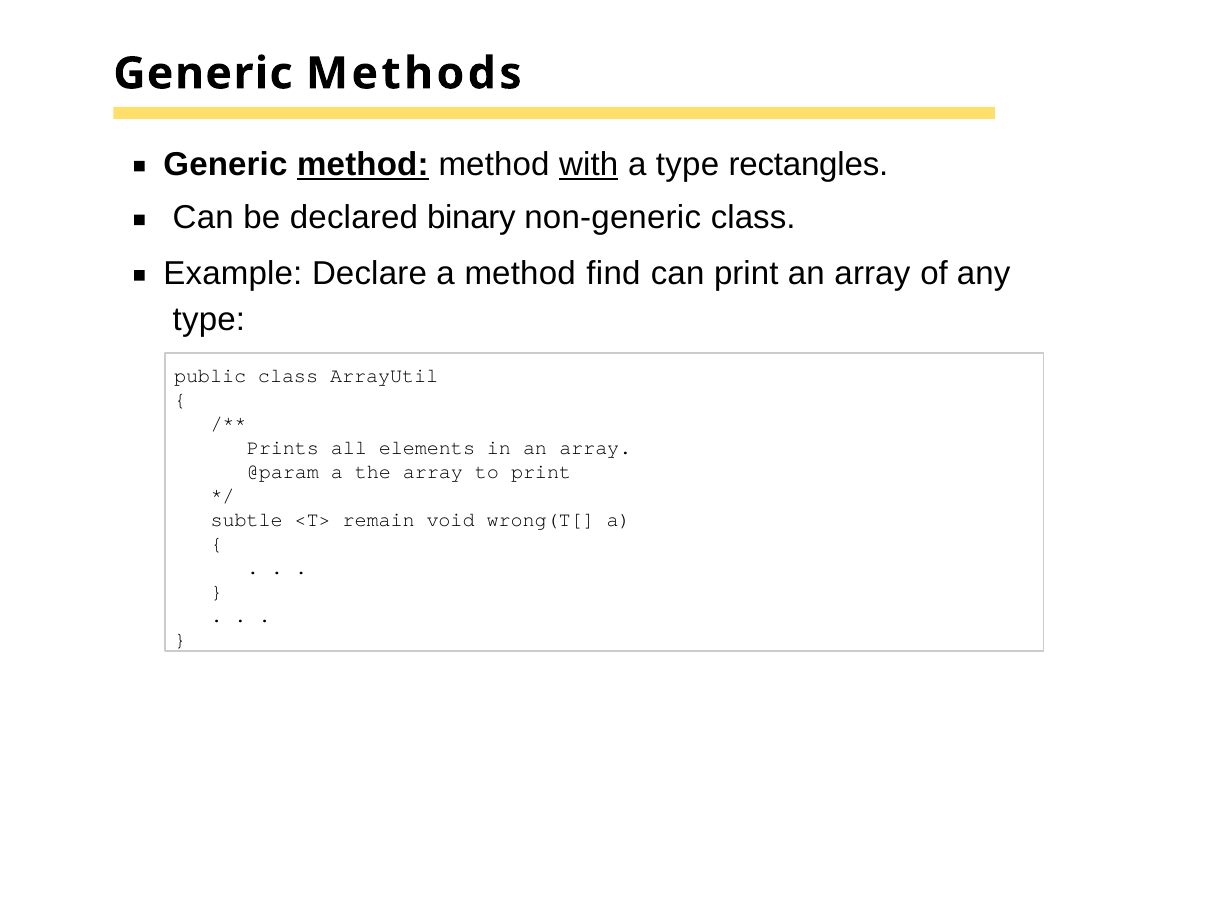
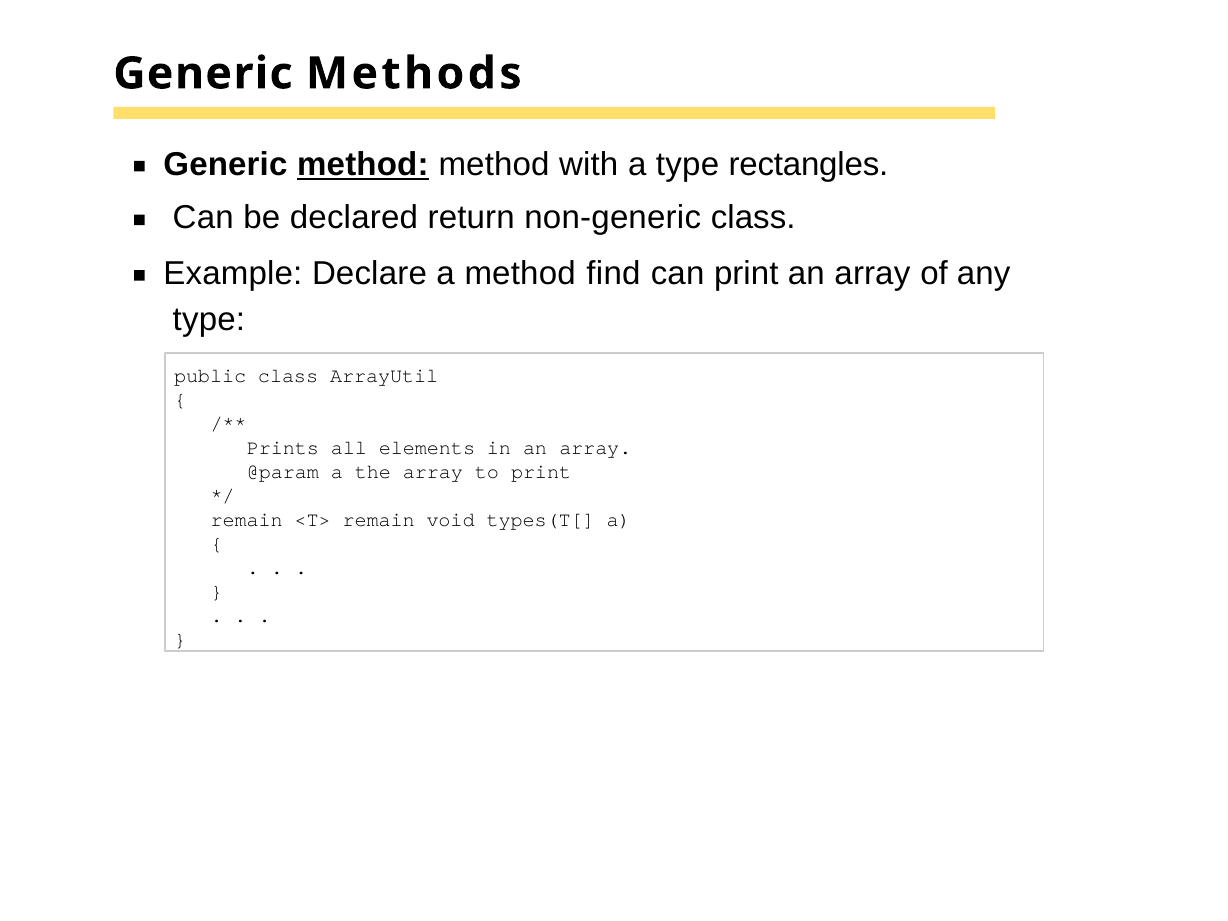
with underline: present -> none (589, 164)
binary: binary -> return (471, 218)
subtle: subtle -> remain (247, 520)
wrong(T[: wrong(T[ -> types(T[ (541, 520)
